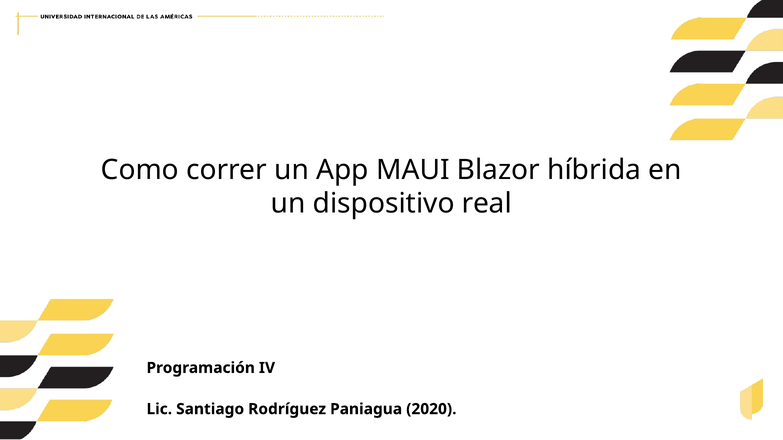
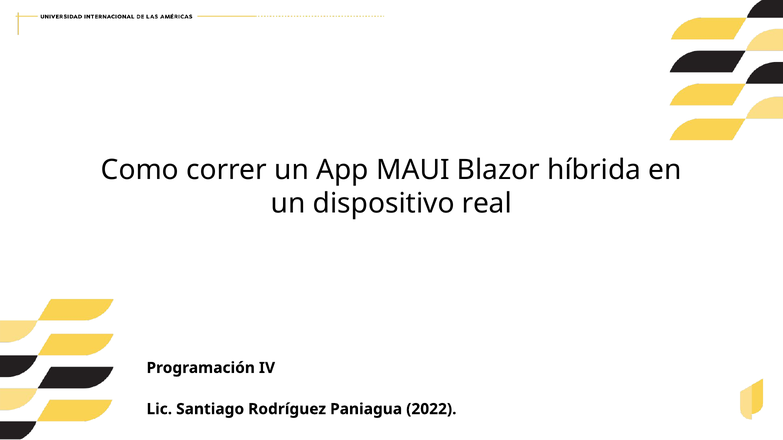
2020: 2020 -> 2022 (431, 409)
